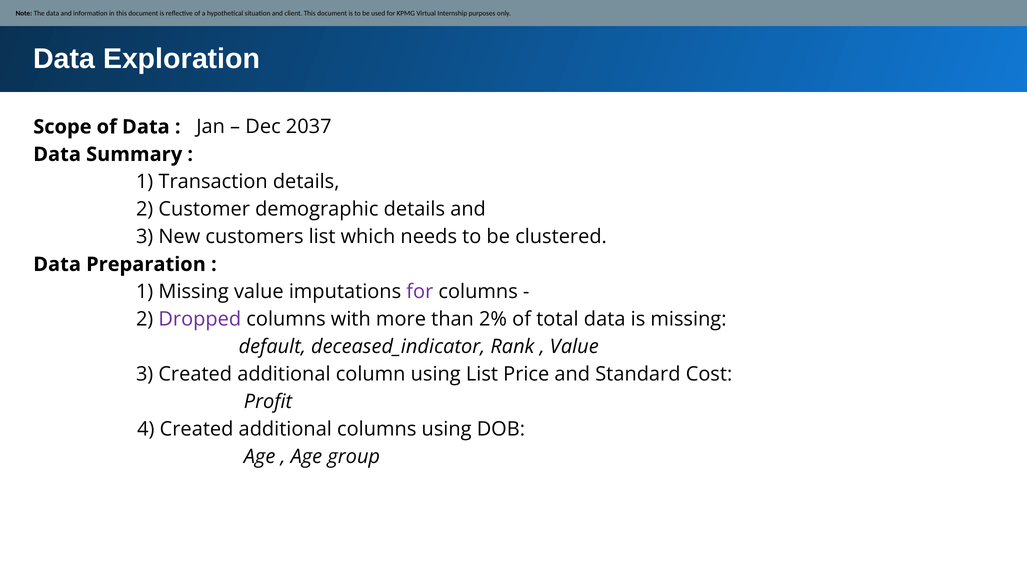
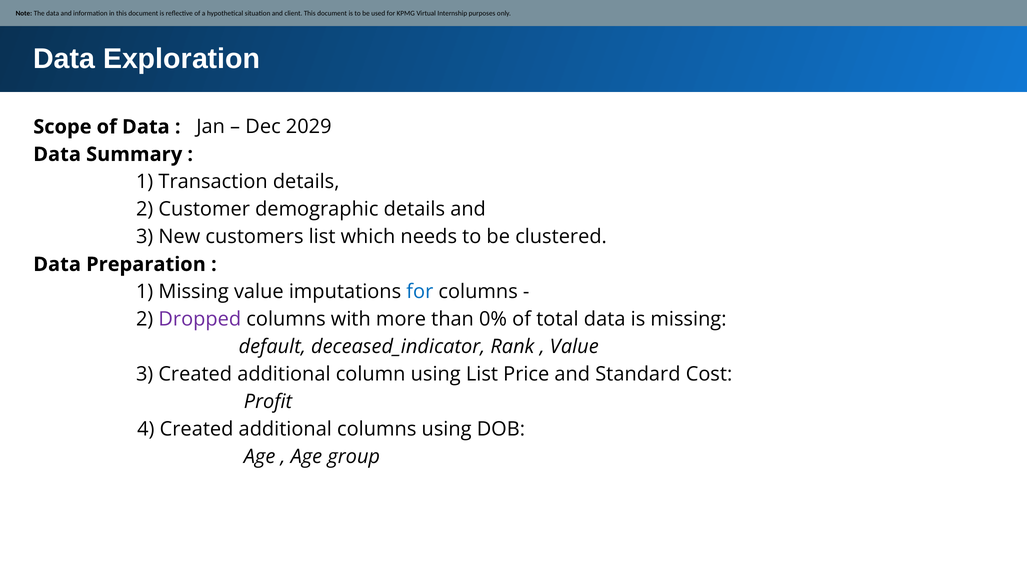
2037: 2037 -> 2029 (309, 127)
for colour: purple -> blue (420, 292)
2%: 2% -> 0% (493, 320)
